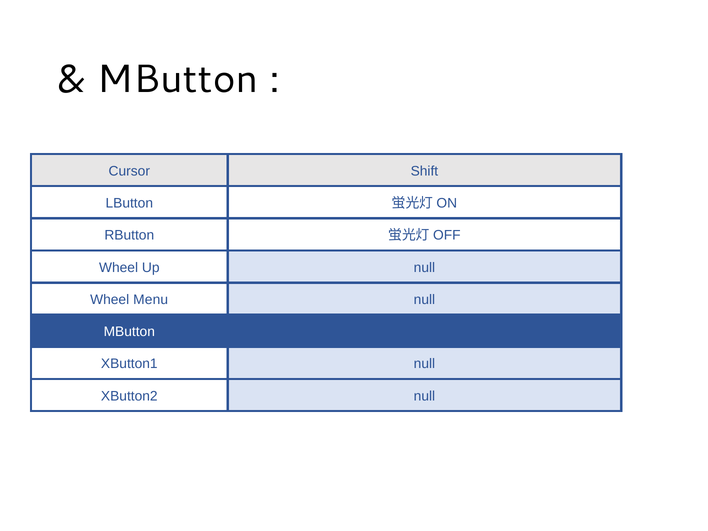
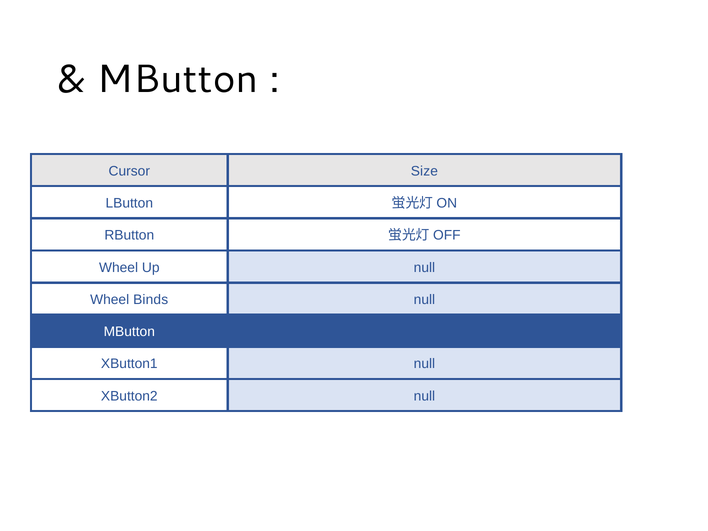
Shift: Shift -> Size (424, 171)
Menu: Menu -> Binds (151, 300)
